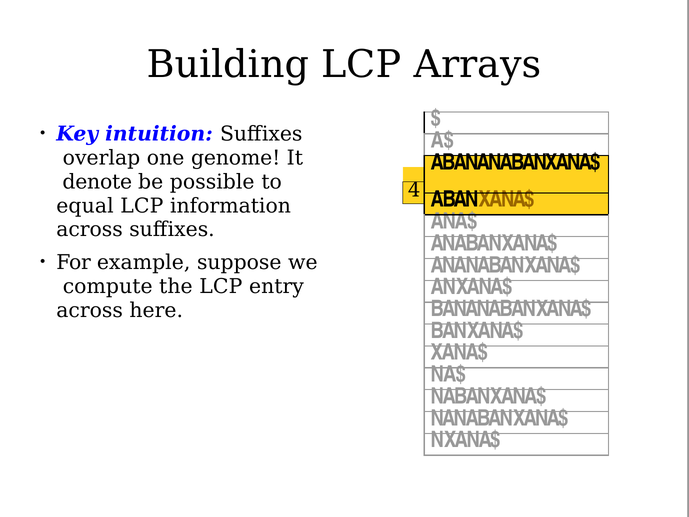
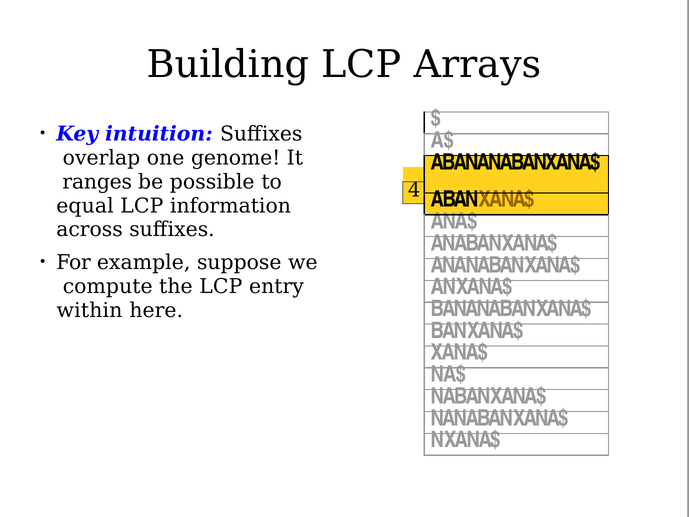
denote: denote -> ranges (97, 182)
across: across -> within (89, 310)
